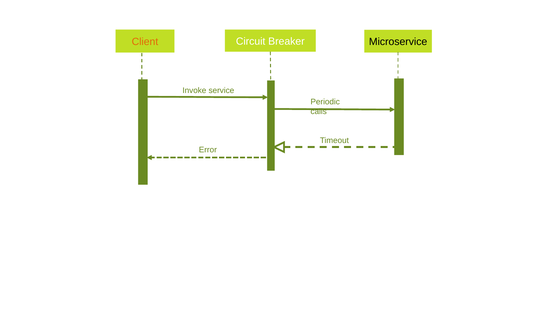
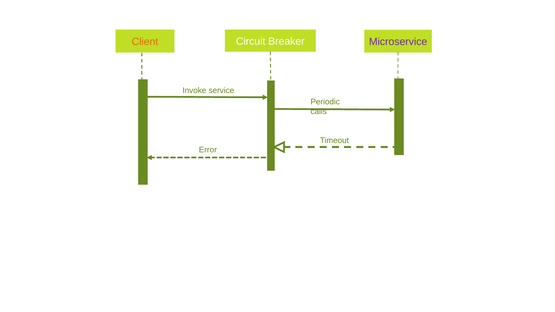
Microservice colour: black -> purple (398, 42)
